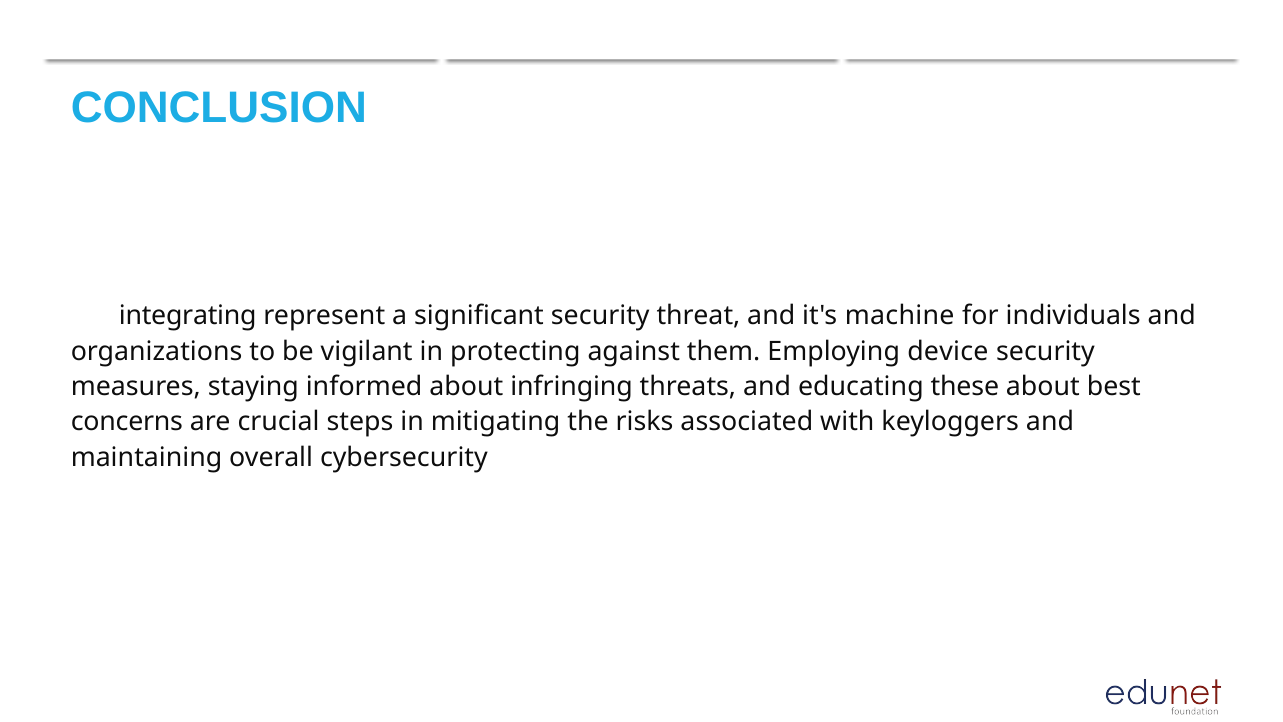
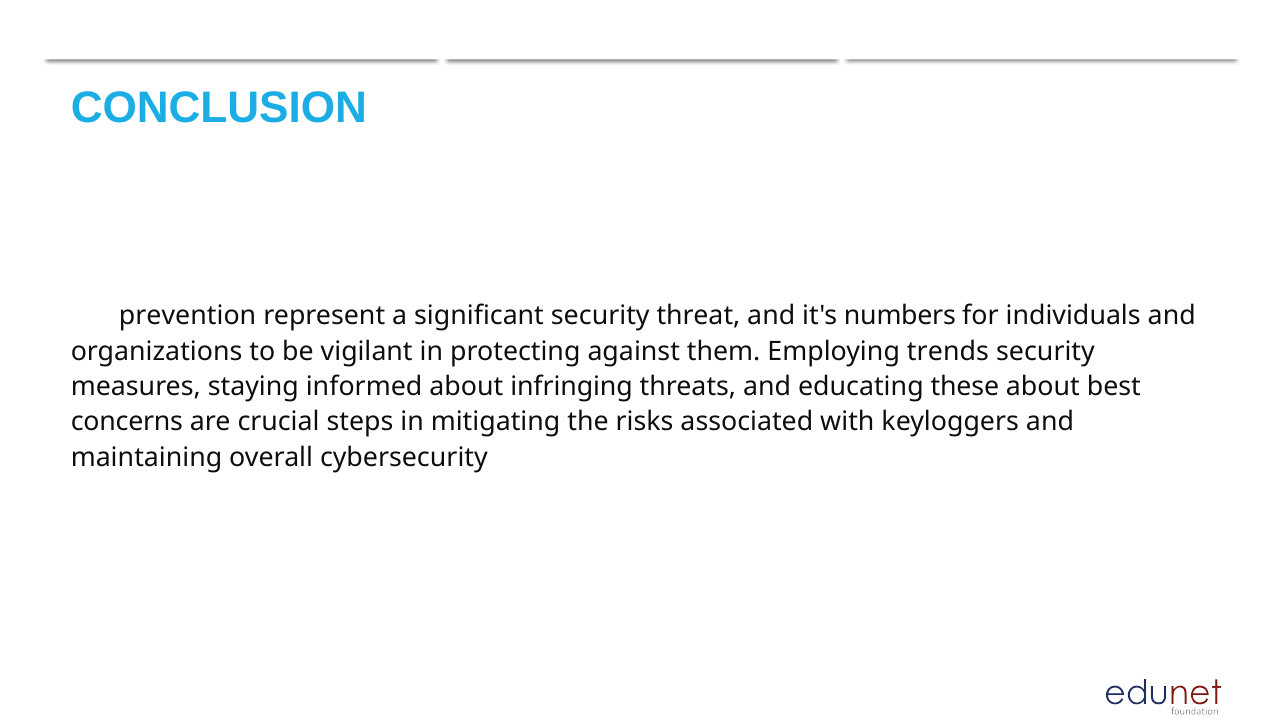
integrating: integrating -> prevention (188, 316)
machine: machine -> numbers (900, 316)
device: device -> trends (948, 351)
